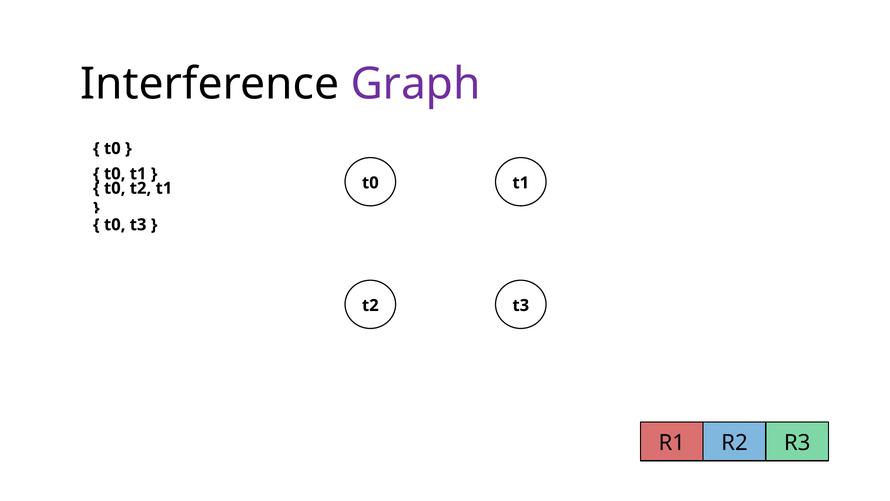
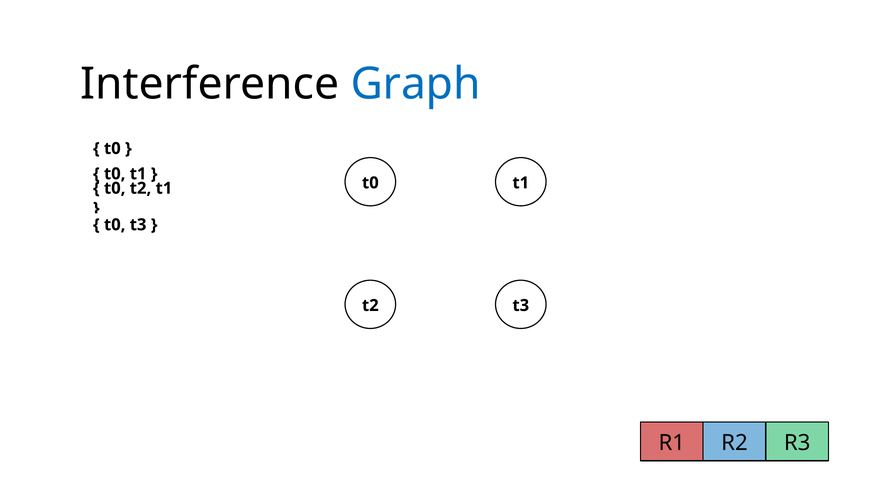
Graph colour: purple -> blue (416, 84)
